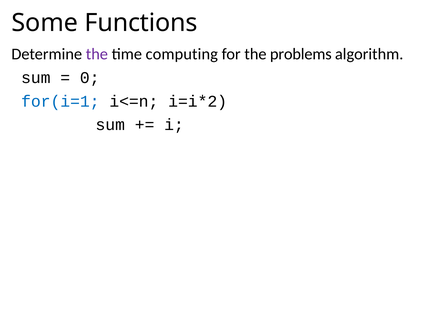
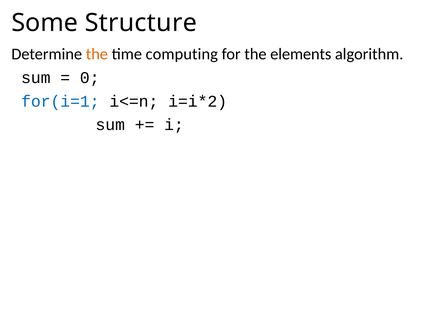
Functions: Functions -> Structure (141, 23)
the colour: purple -> orange (97, 54)
problems: problems -> elements (301, 54)
